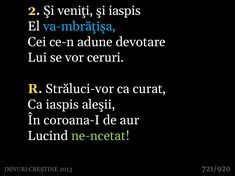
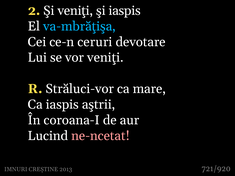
adune: adune -> ceruri (95, 42)
vor ceruri: ceruri -> veniţi (105, 58)
curat: curat -> mare (149, 89)
aleşii: aleşii -> aştrii (99, 105)
ne-ncetat colour: light green -> pink (101, 136)
